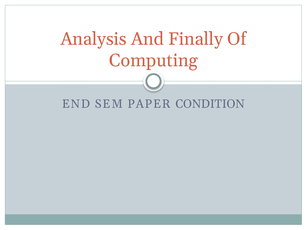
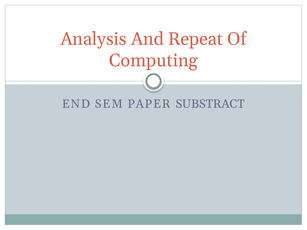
Finally: Finally -> Repeat (196, 39)
CONDITION: CONDITION -> SUBSTRACT (210, 104)
